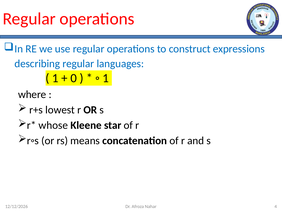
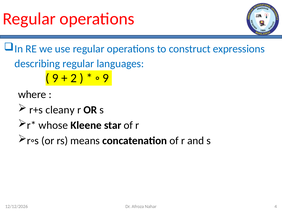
1: 1 -> 9 (55, 78)
0: 0 -> 2 (74, 78)
1: 1 -> 9 (106, 78)
lowest: lowest -> cleany (60, 110)
